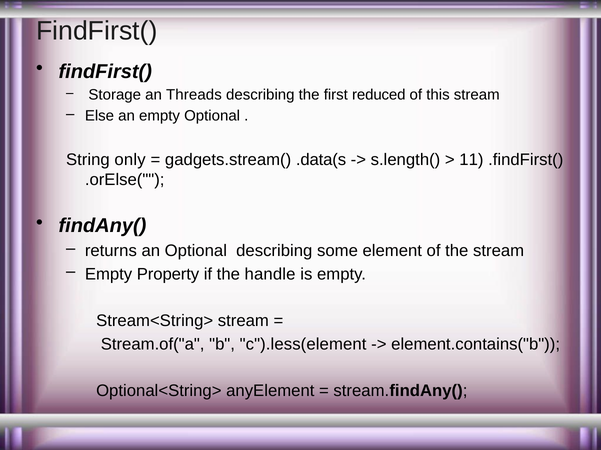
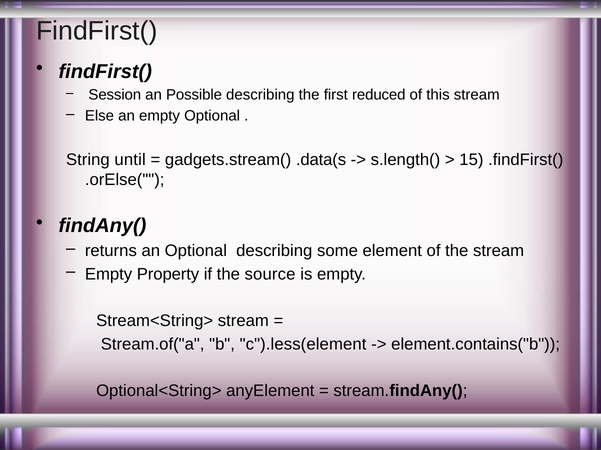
Storage: Storage -> Session (115, 95)
Threads: Threads -> Possible (194, 95)
only: only -> until (130, 160)
11: 11 -> 15 (471, 160)
handle: handle -> source (270, 275)
